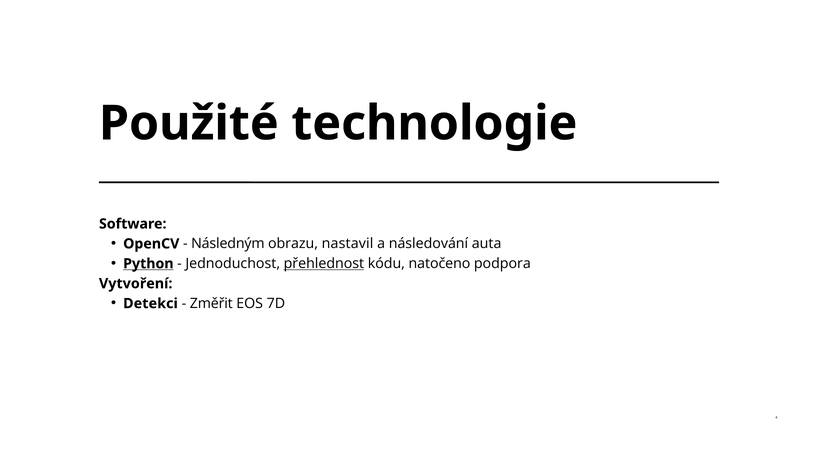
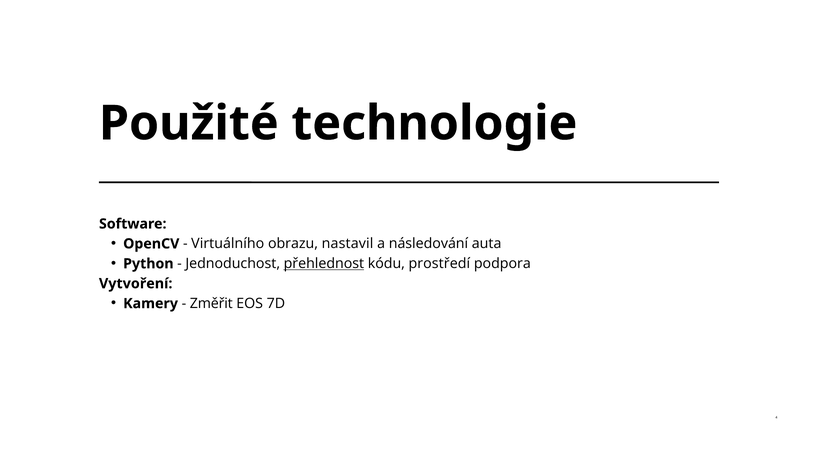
Následným: Následným -> Virtuálního (228, 244)
Python underline: present -> none (148, 263)
natočeno: natočeno -> prostředí (439, 263)
Detekci: Detekci -> Kamery (151, 303)
